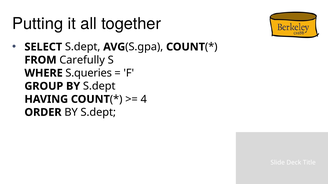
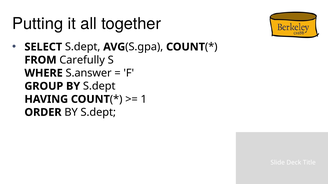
S.queries: S.queries -> S.answer (89, 73)
4: 4 -> 1 (144, 99)
